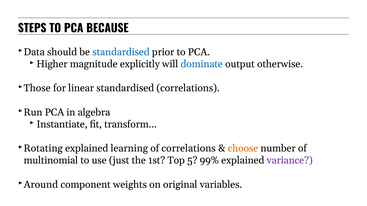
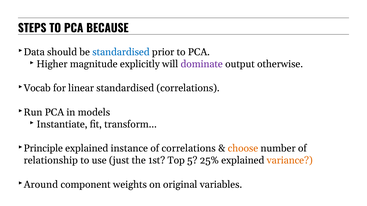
dominate colour: blue -> purple (202, 64)
Those: Those -> Vocab (37, 88)
algebra: algebra -> models (94, 112)
Rotating: Rotating -> Principle (43, 148)
learning: learning -> instance (129, 148)
multinomial: multinomial -> relationship (51, 160)
99%: 99% -> 25% (209, 160)
variance colour: purple -> orange (290, 160)
